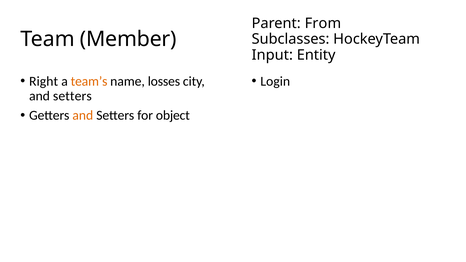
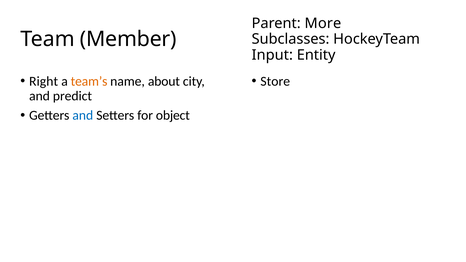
From: From -> More (323, 23)
Login: Login -> Store (275, 81)
losses: losses -> about (164, 81)
setters: setters -> predict (72, 96)
and colour: orange -> blue (83, 116)
